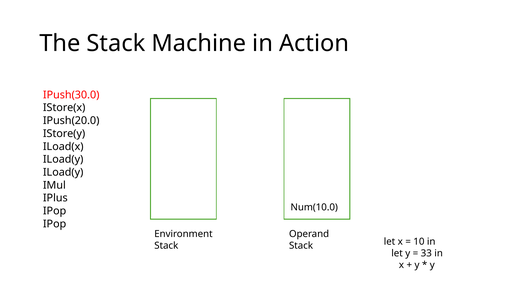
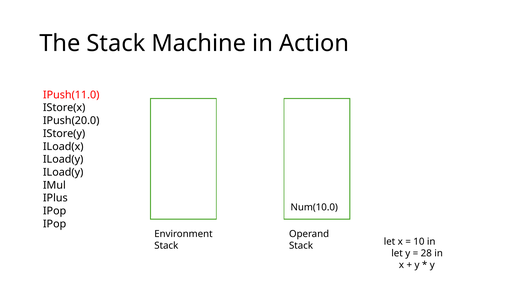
IPush(30.0: IPush(30.0 -> IPush(11.0 (71, 95)
33: 33 -> 28 (426, 254)
